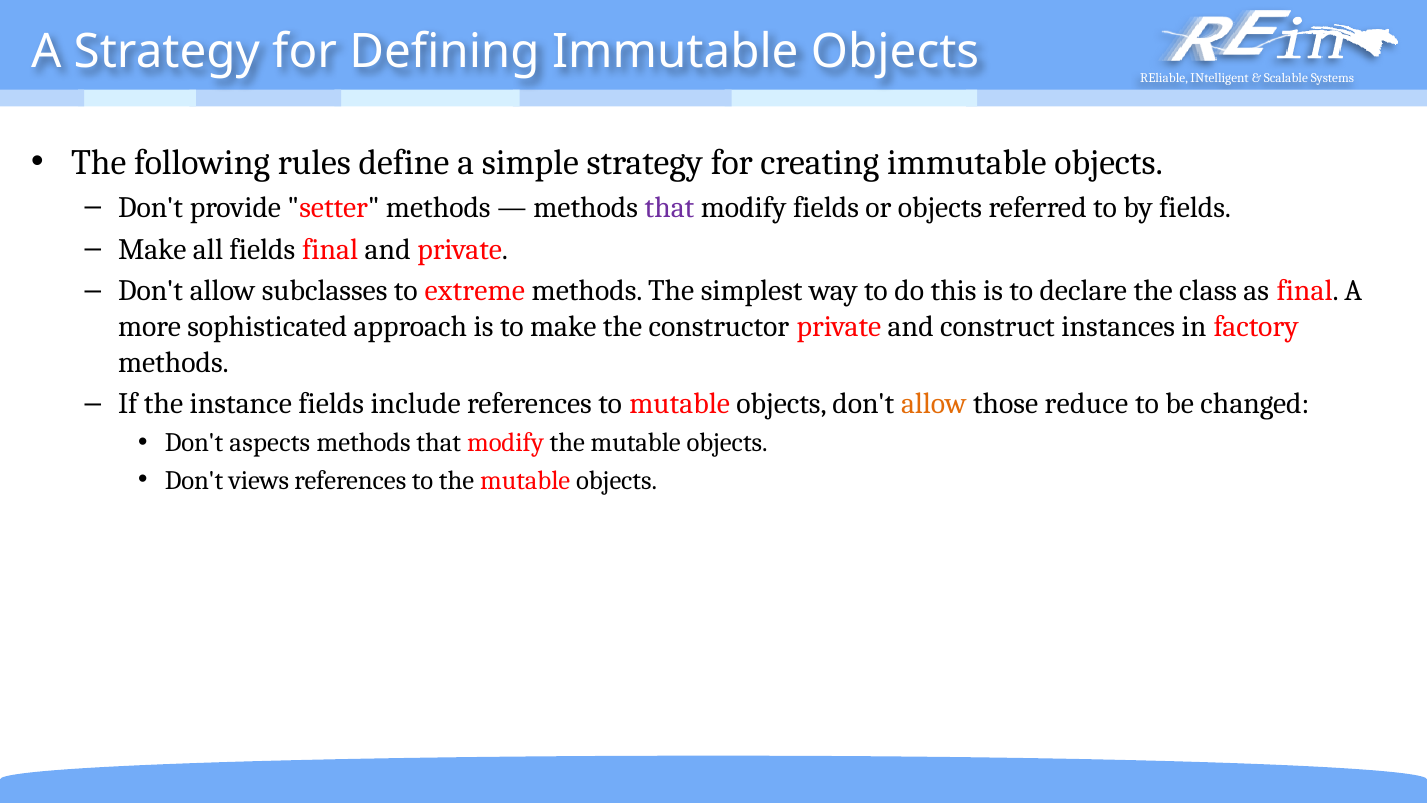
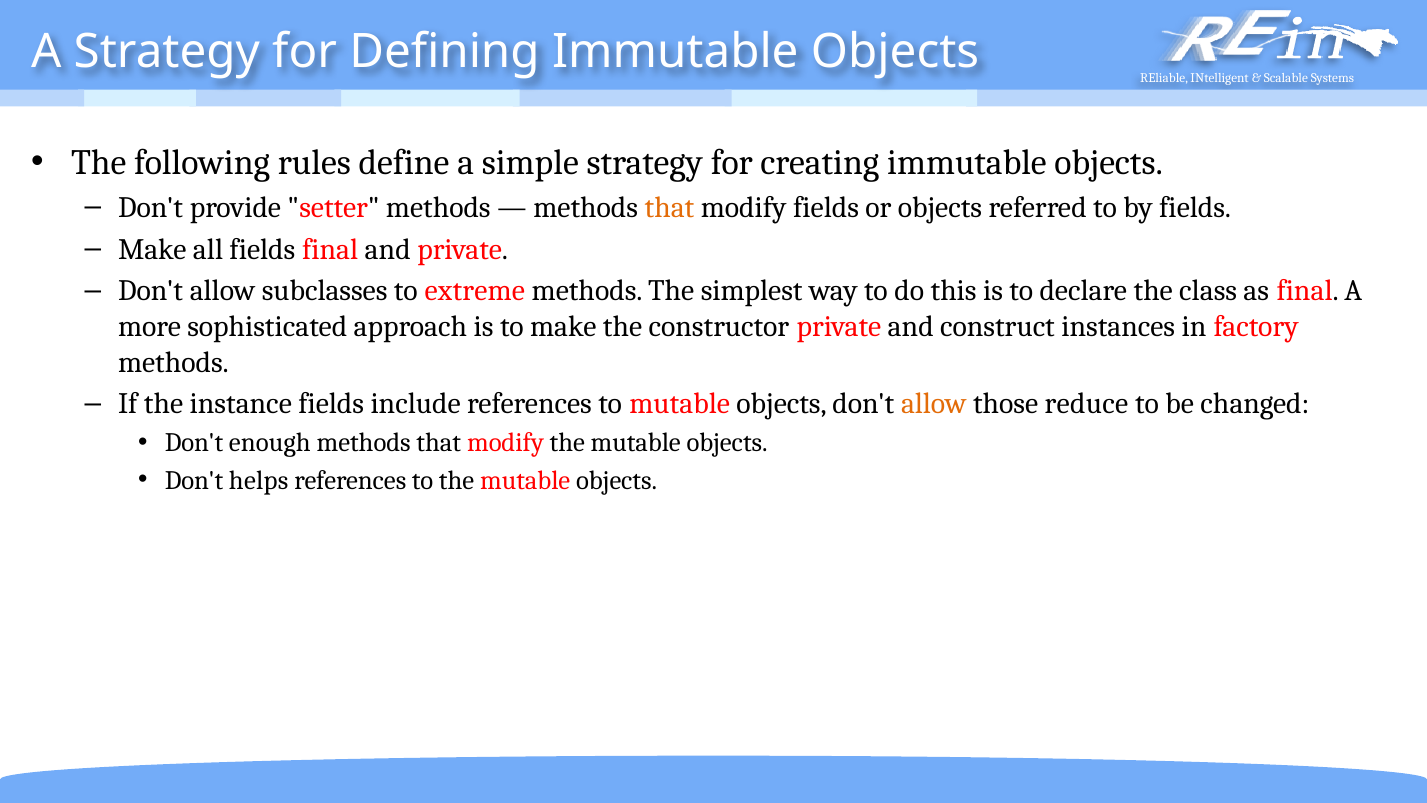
that colour: purple -> orange (670, 208)
aspects: aspects -> enough (270, 443)
views: views -> helps (259, 480)
